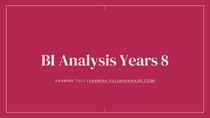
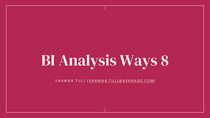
Years: Years -> Ways (139, 61)
